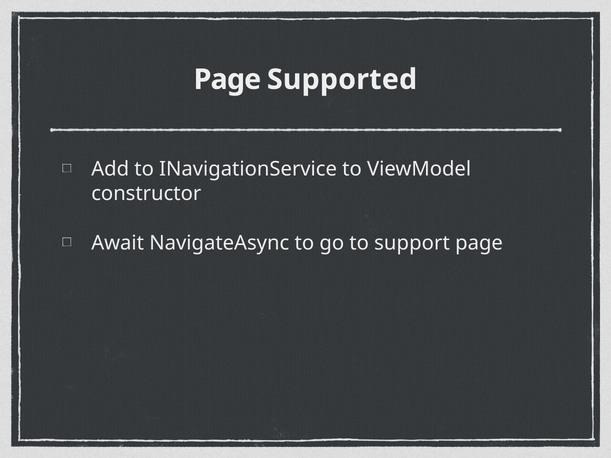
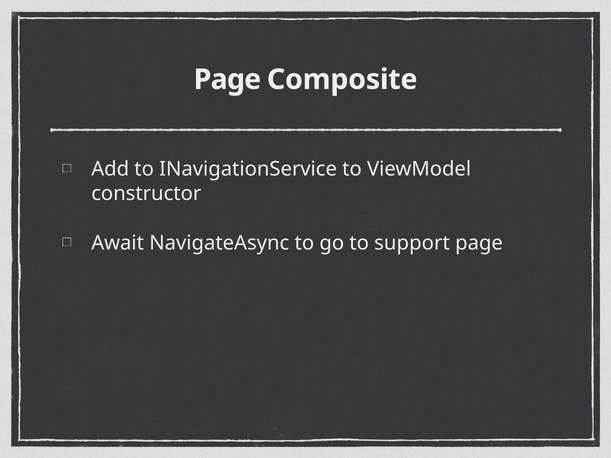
Supported: Supported -> Composite (342, 80)
